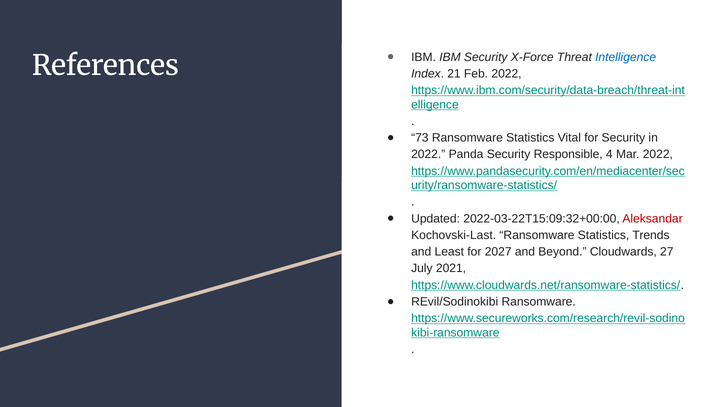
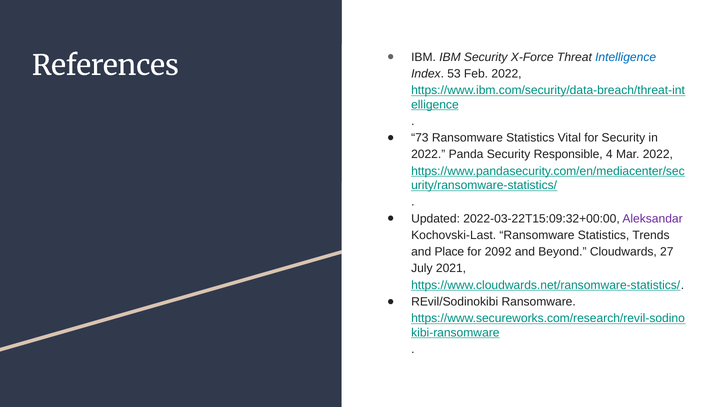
21: 21 -> 53 (454, 74)
Aleksandar colour: red -> purple (653, 219)
Least: Least -> Place (449, 252)
2027: 2027 -> 2092 (498, 252)
